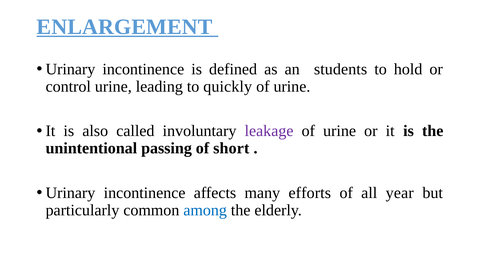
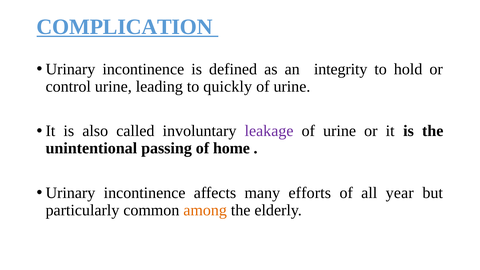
ENLARGEMENT: ENLARGEMENT -> COMPLICATION (125, 27)
students: students -> integrity (341, 69)
short: short -> home (231, 148)
among colour: blue -> orange (205, 210)
